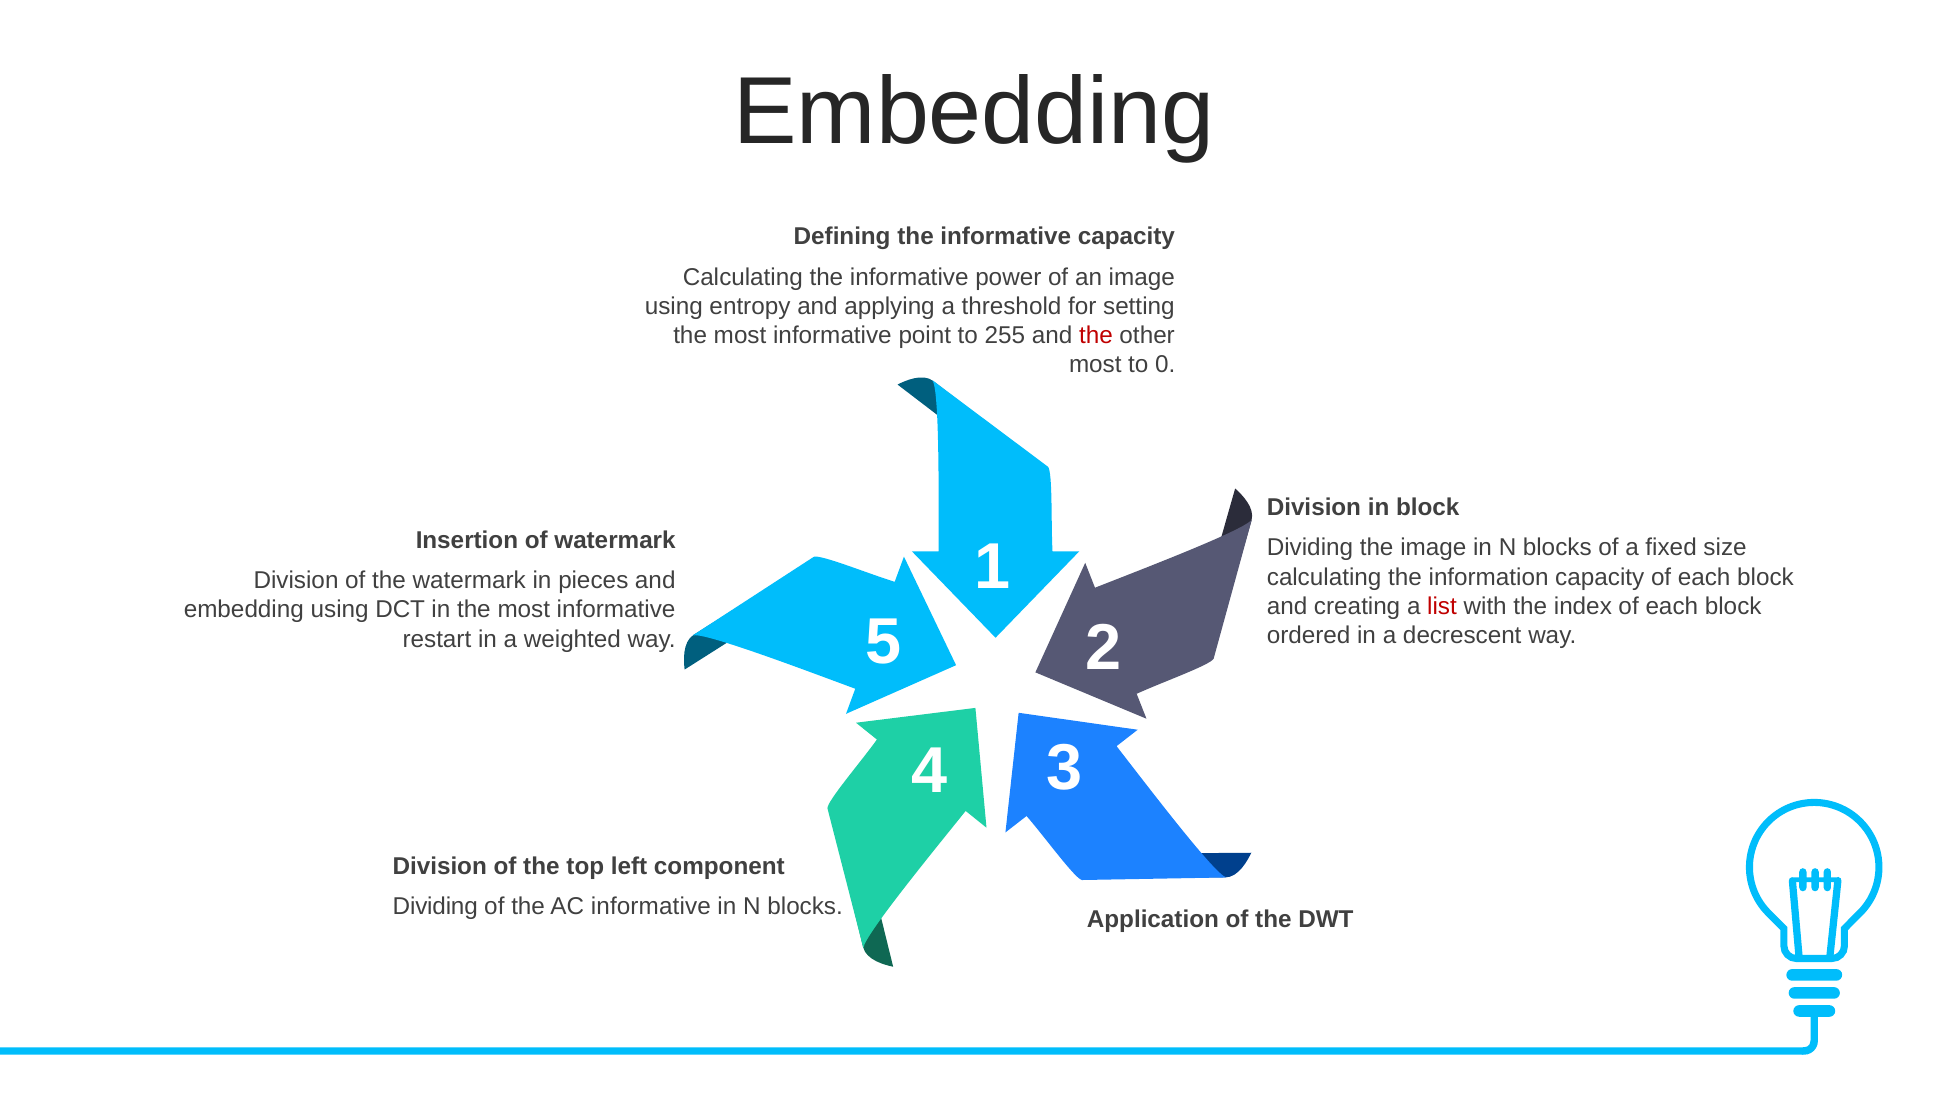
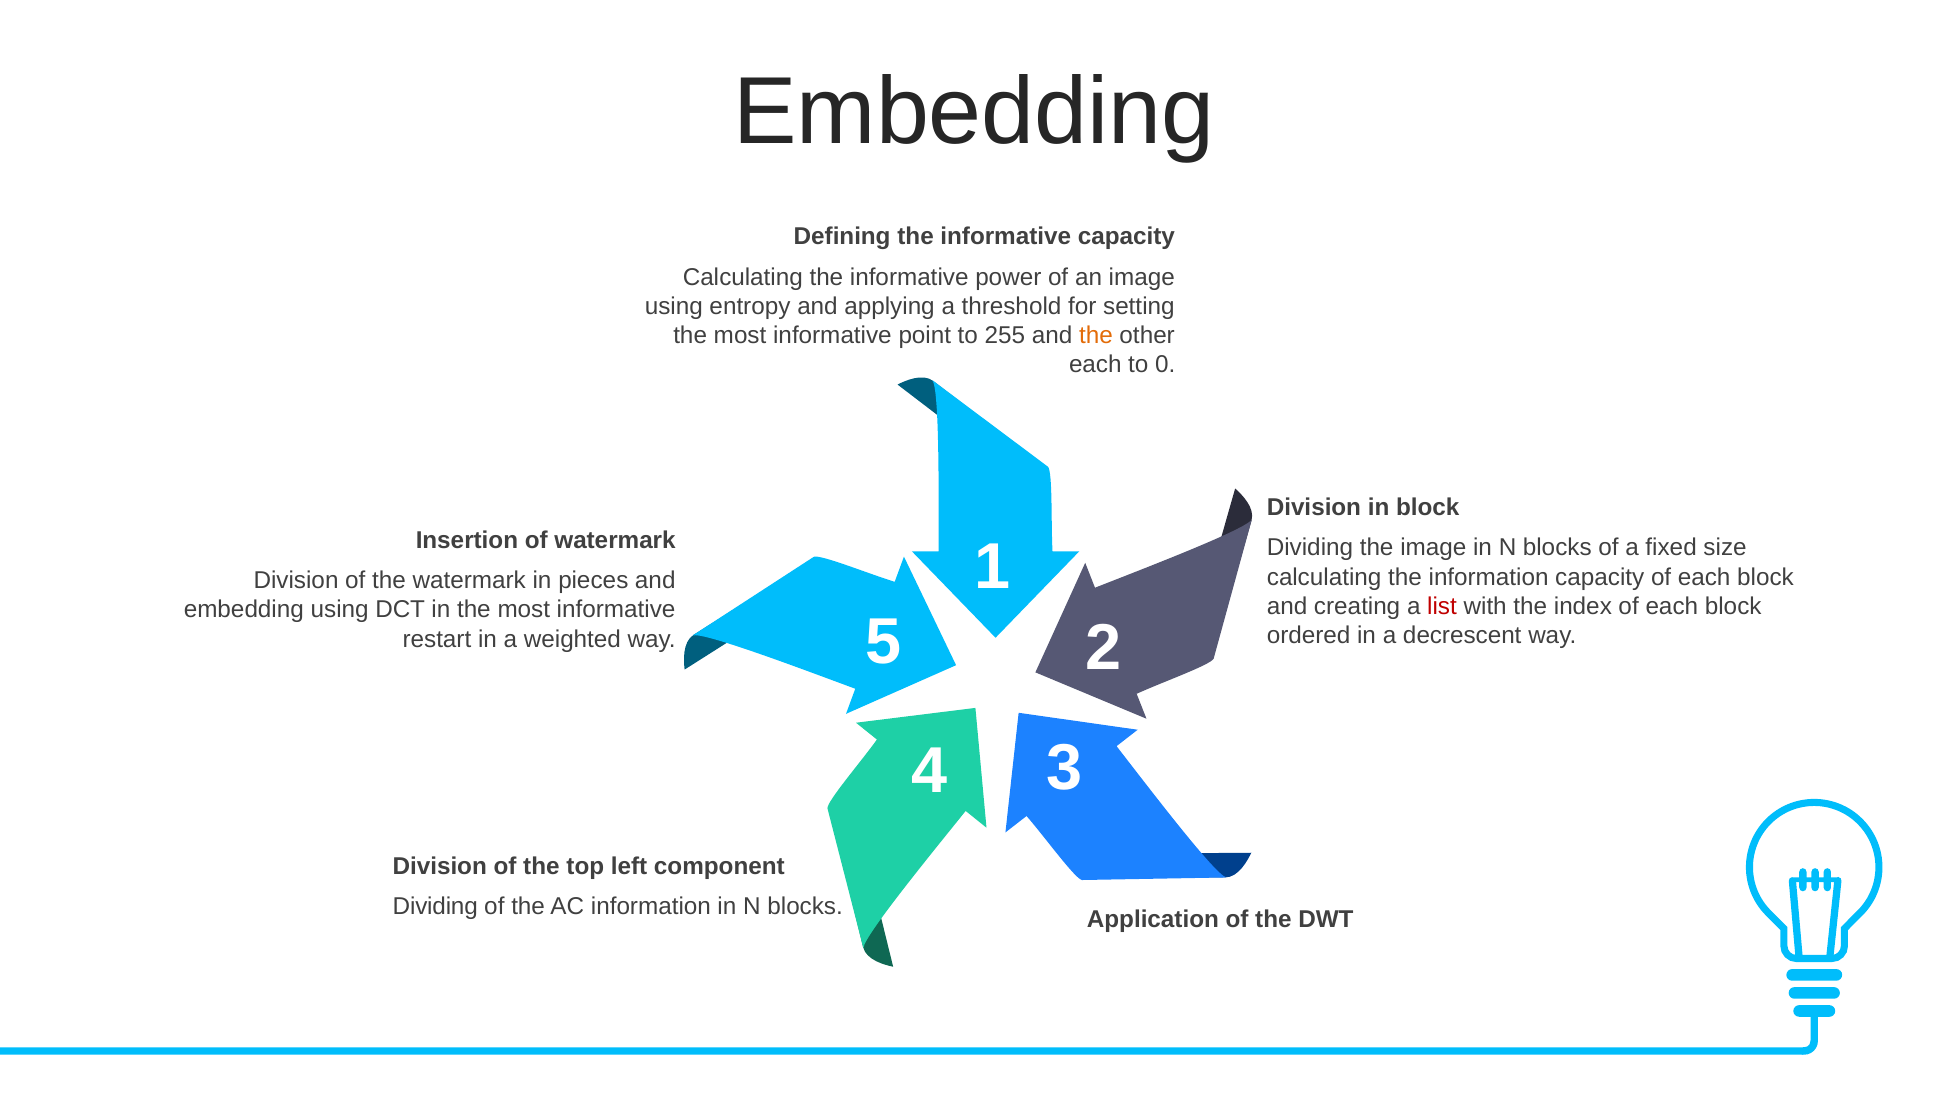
the colour: red -> orange (1096, 335)
most: most -> each (1095, 364)
AC informative: informative -> information (651, 906)
